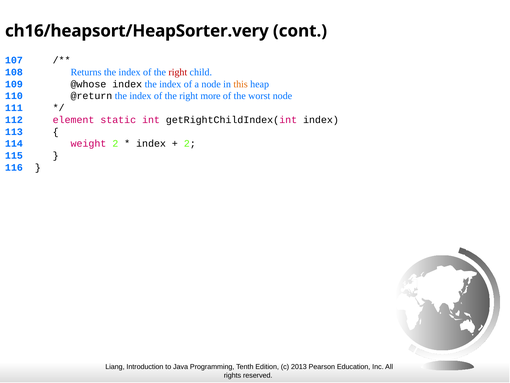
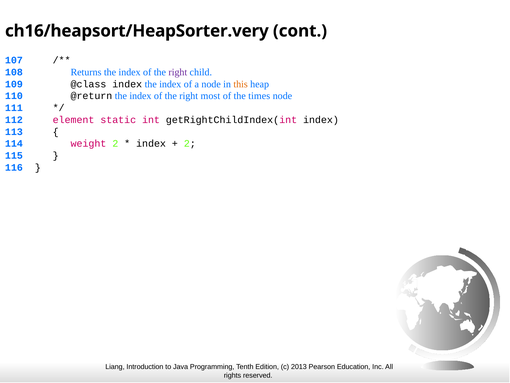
right colour: red -> purple (178, 72)
@whose: @whose -> @class (88, 84)
more: more -> most (210, 96)
worst: worst -> times (259, 96)
